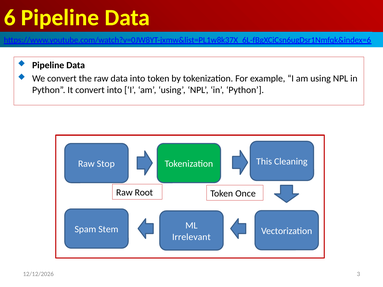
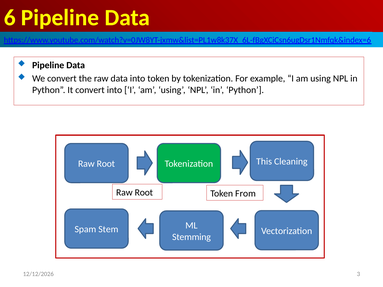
Stop: Stop -> Root (106, 164)
Once: Once -> From (245, 194)
Irrelevant: Irrelevant -> Stemming (191, 237)
